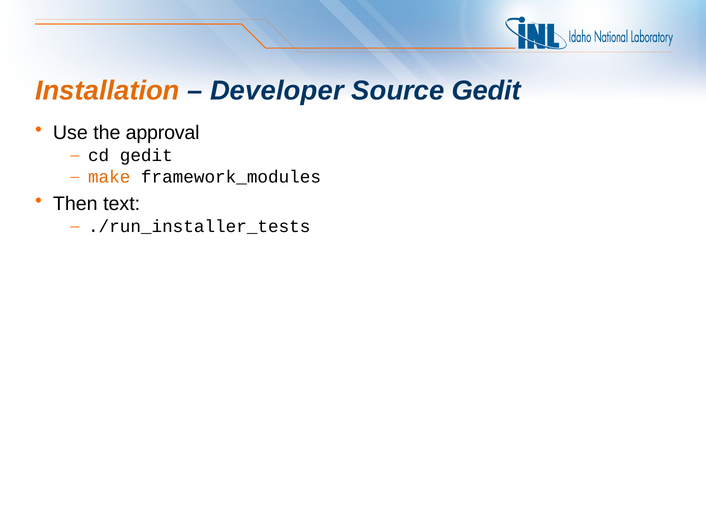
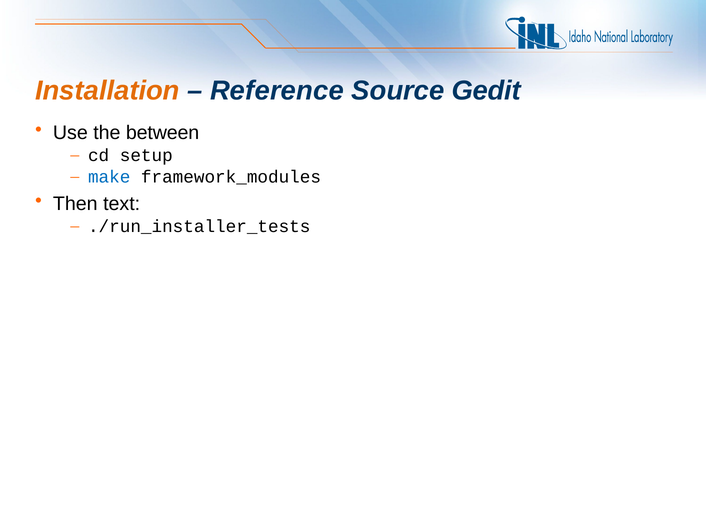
Developer: Developer -> Reference (277, 91)
approval: approval -> between (163, 133)
cd gedit: gedit -> setup (146, 156)
make colour: orange -> blue (109, 177)
